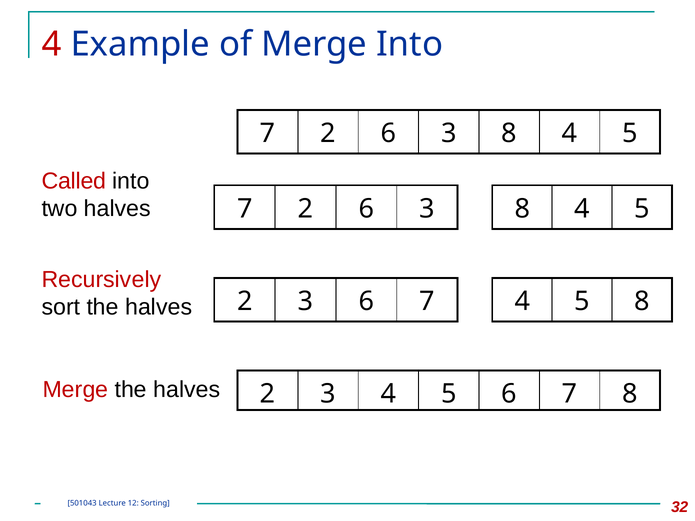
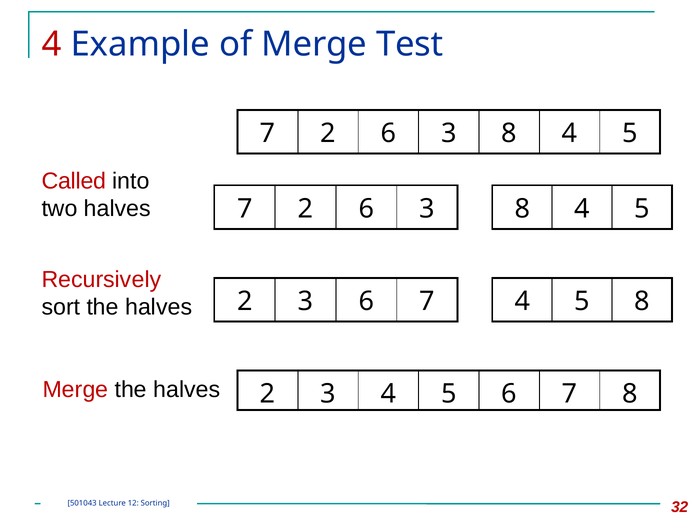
Merge Into: Into -> Test (410, 44)
